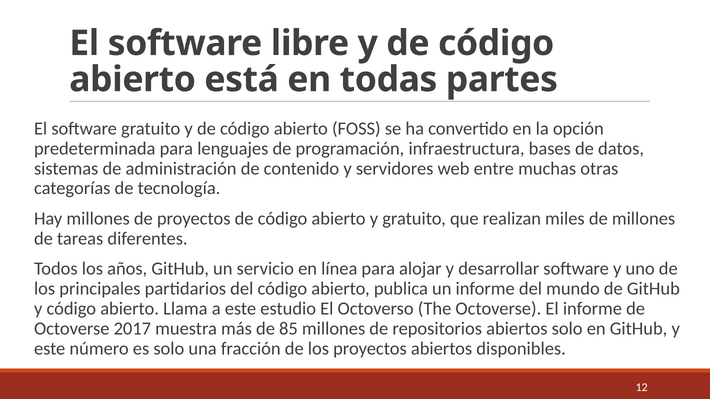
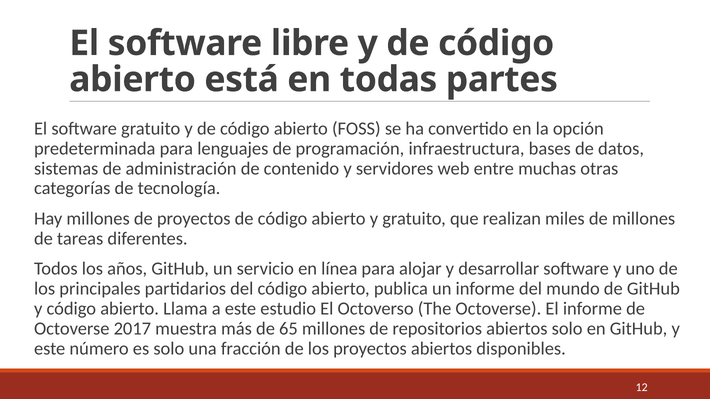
85: 85 -> 65 (288, 329)
